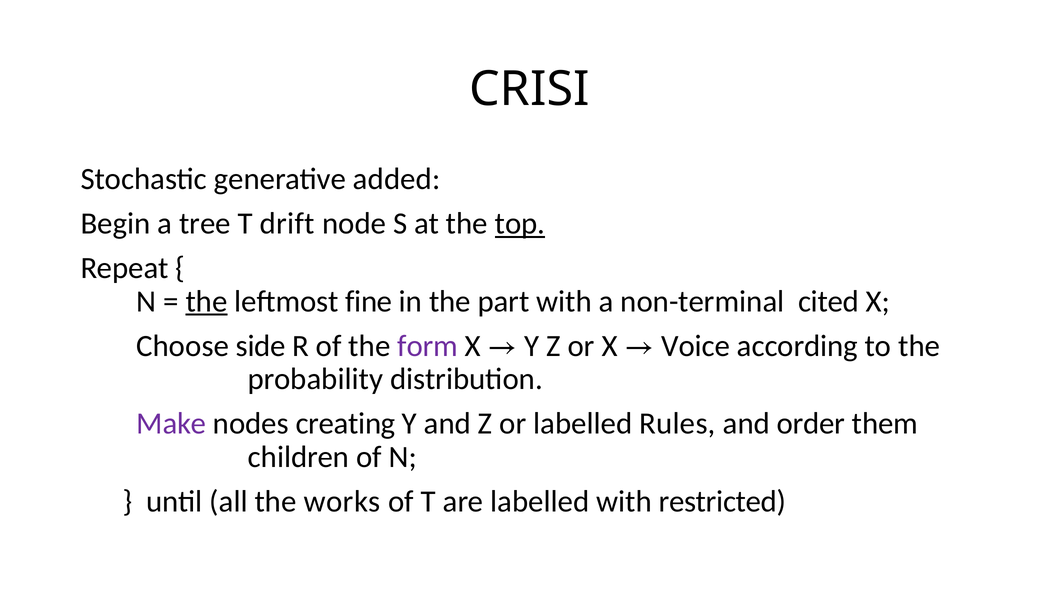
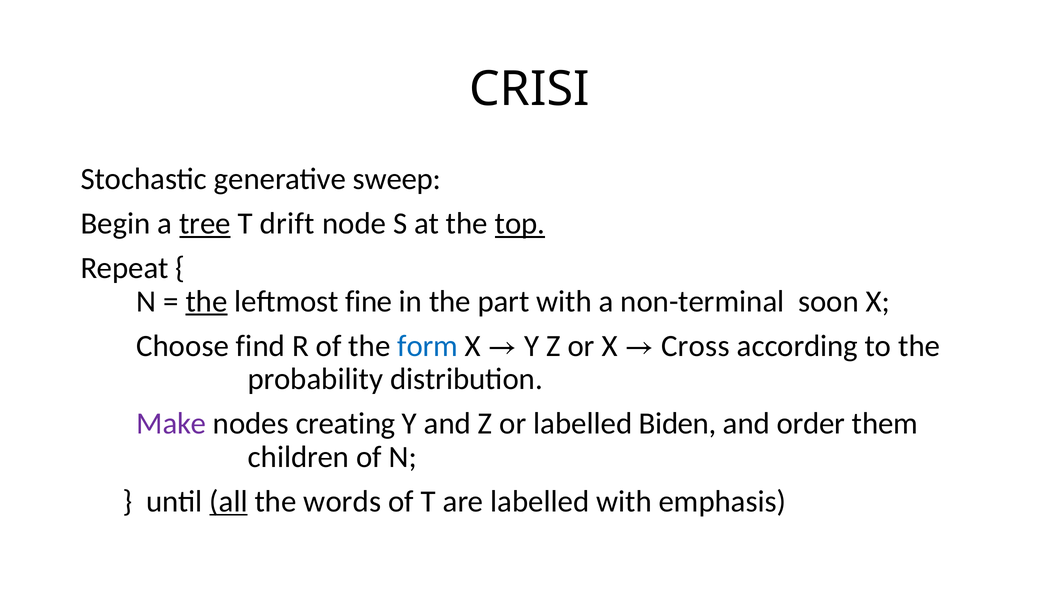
added: added -> sweep (397, 179)
tree underline: none -> present (205, 223)
cited: cited -> soon (829, 301)
side: side -> find (261, 346)
form colour: purple -> blue (428, 346)
Voice: Voice -> Cross (695, 346)
Rules: Rules -> Biden (678, 423)
all underline: none -> present (229, 501)
works: works -> words (342, 501)
restricted: restricted -> emphasis (722, 501)
